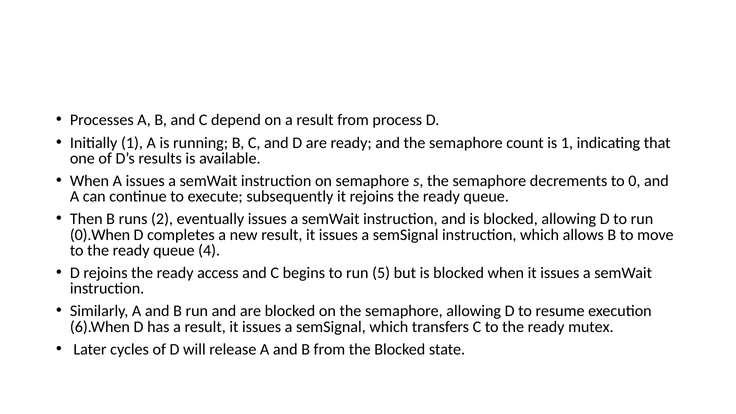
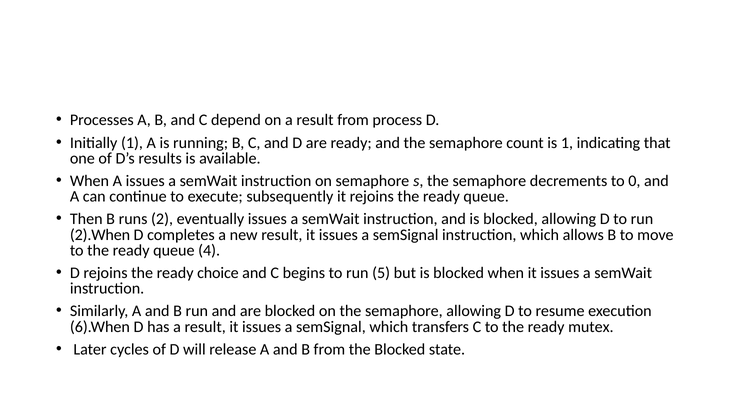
0).When: 0).When -> 2).When (100, 235)
access: access -> choice (218, 273)
